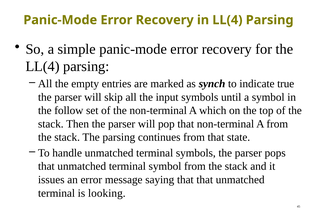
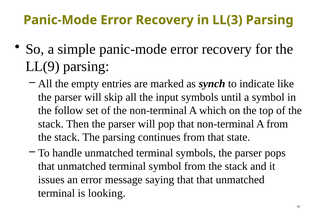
in LL(4: LL(4 -> LL(3 (227, 20)
LL(4: LL(4 -> LL(9 (43, 66)
true: true -> like (286, 84)
